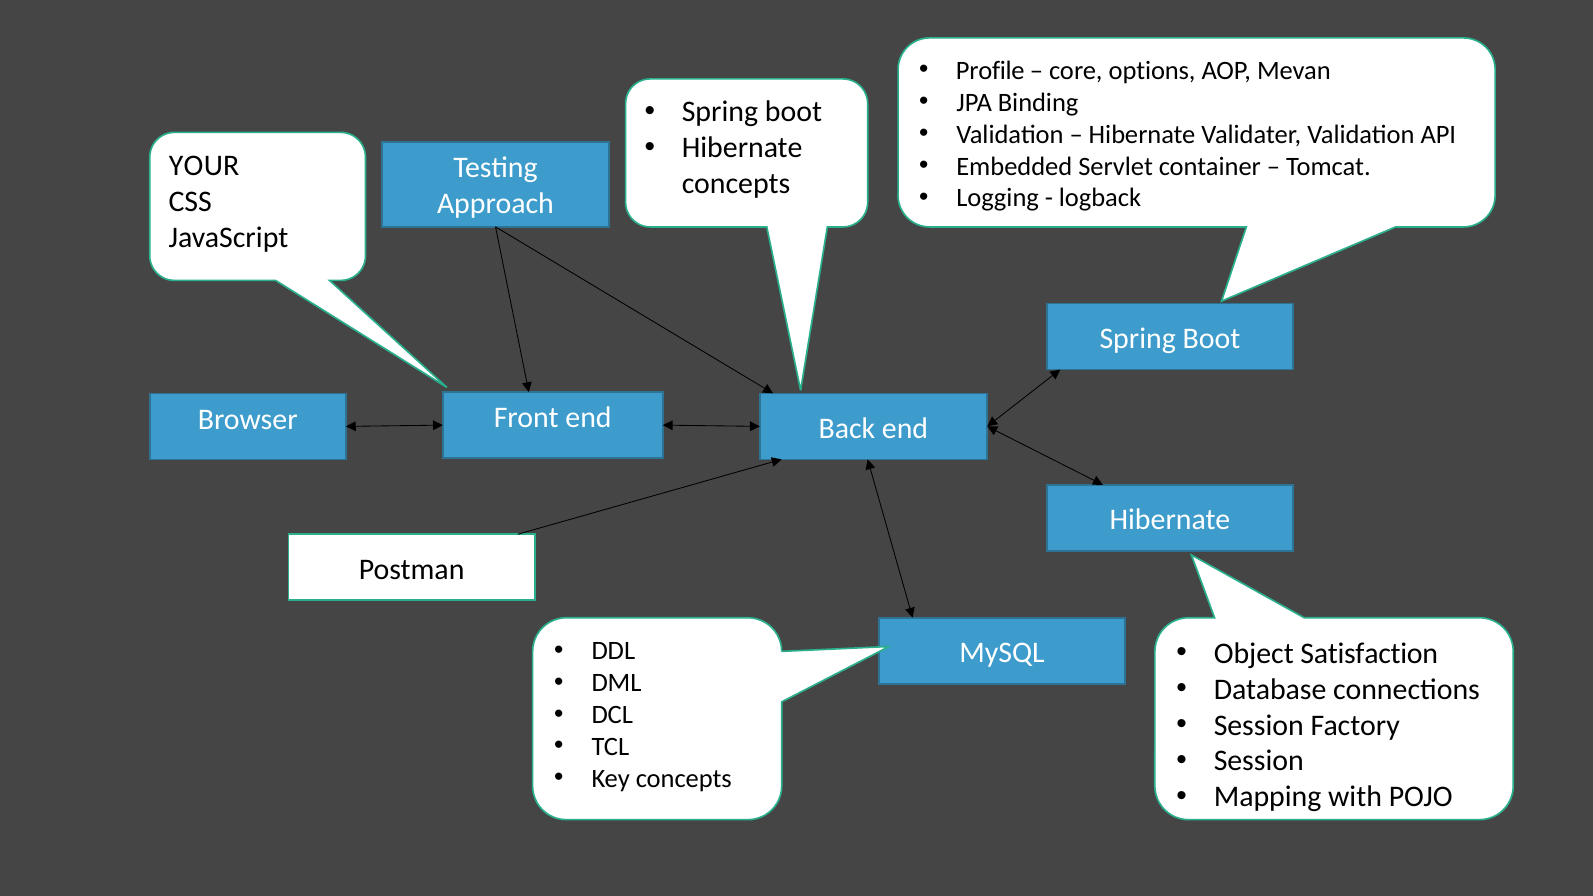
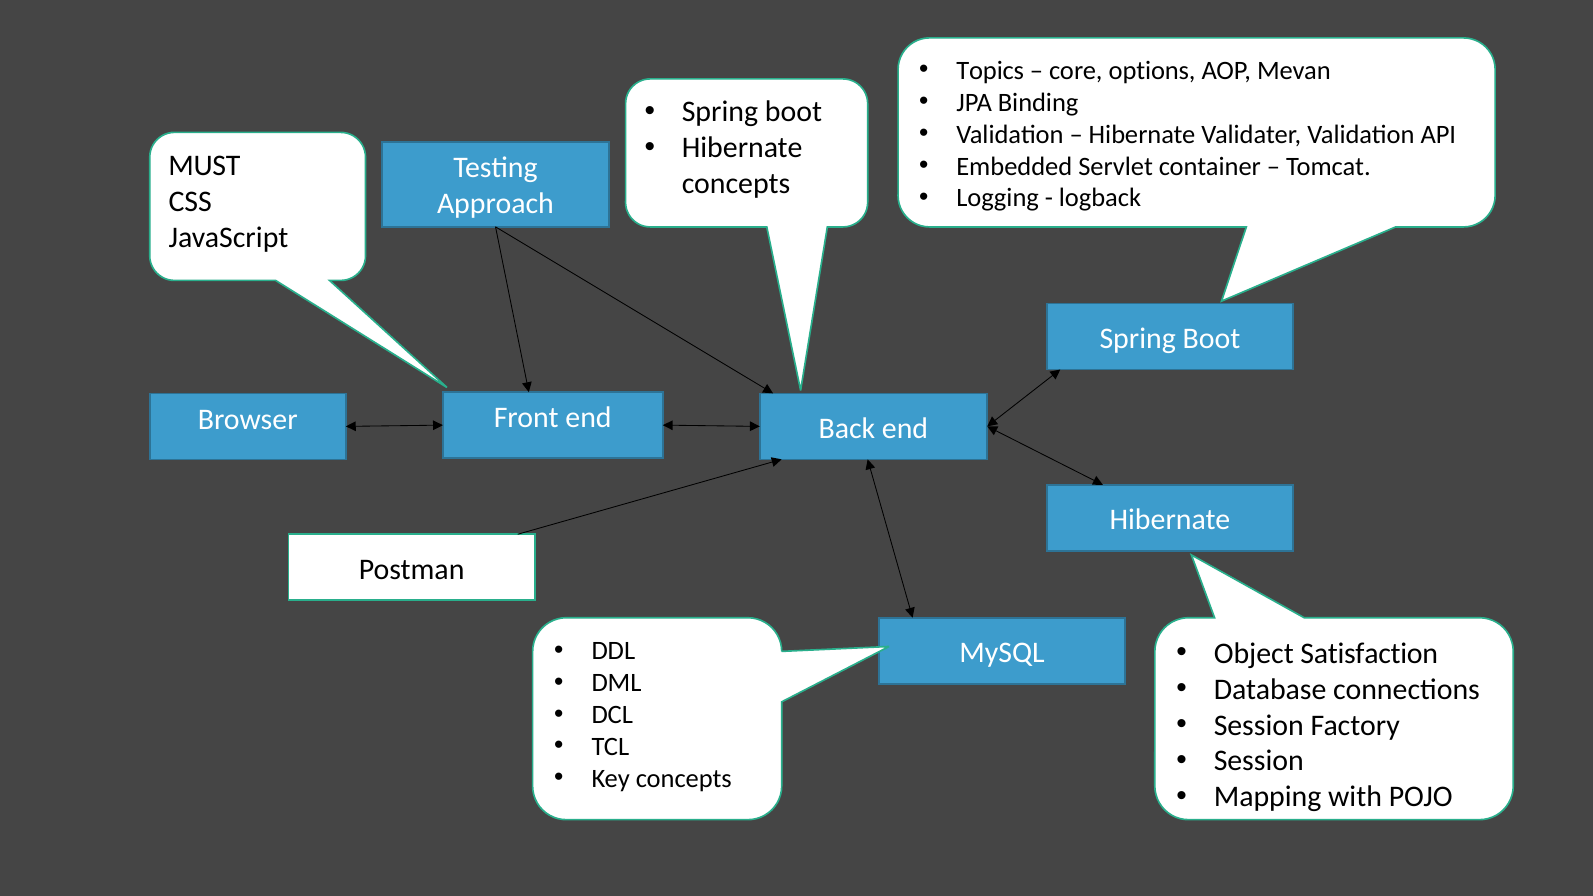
Profile: Profile -> Topics (990, 71)
YOUR: YOUR -> MUST (204, 165)
